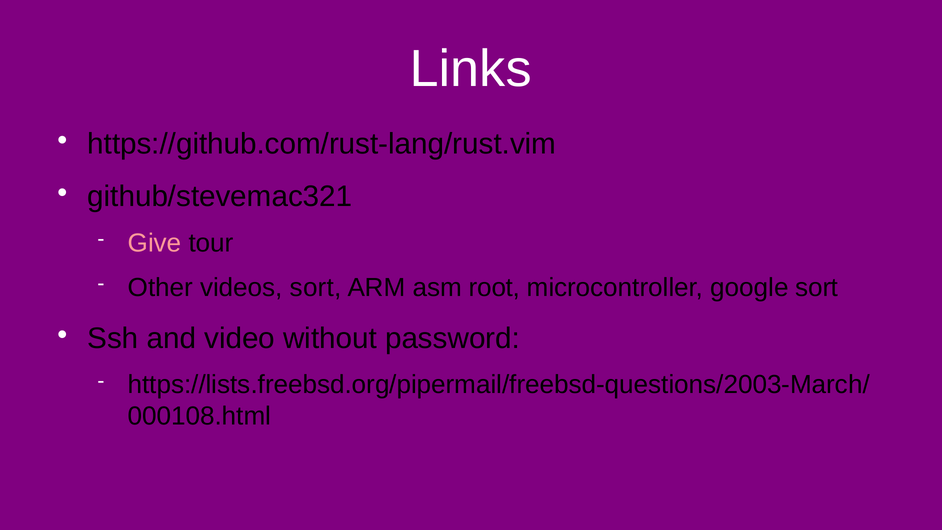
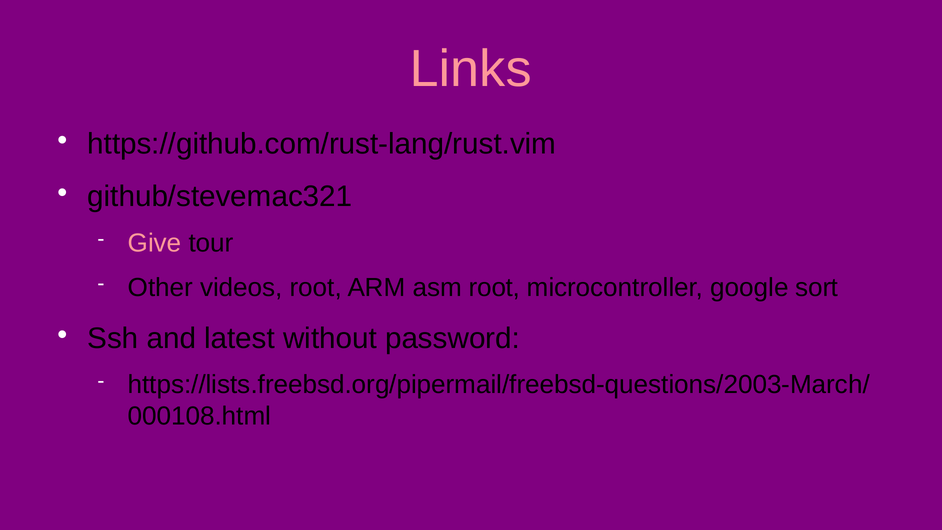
Links colour: white -> pink (471, 69)
videos sort: sort -> root (316, 288)
video: video -> latest (240, 338)
